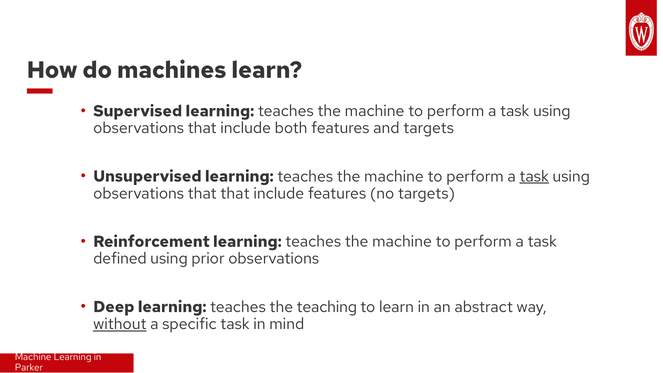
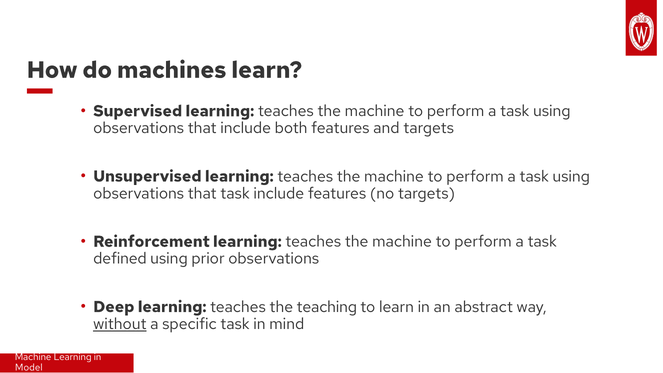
task underline: present -> none (534, 176)
that that: that -> task (235, 193)
Parker: Parker -> Model (29, 367)
